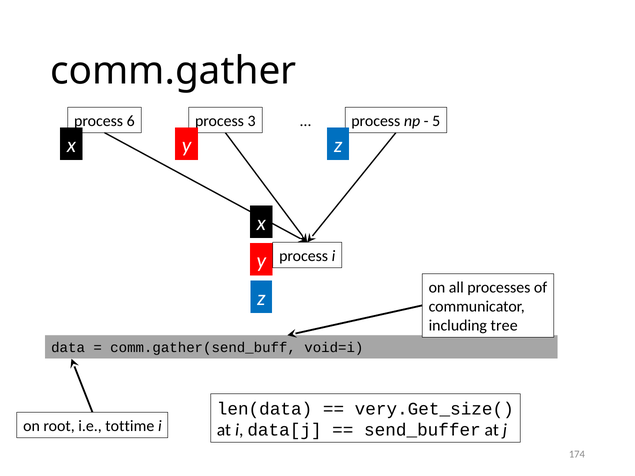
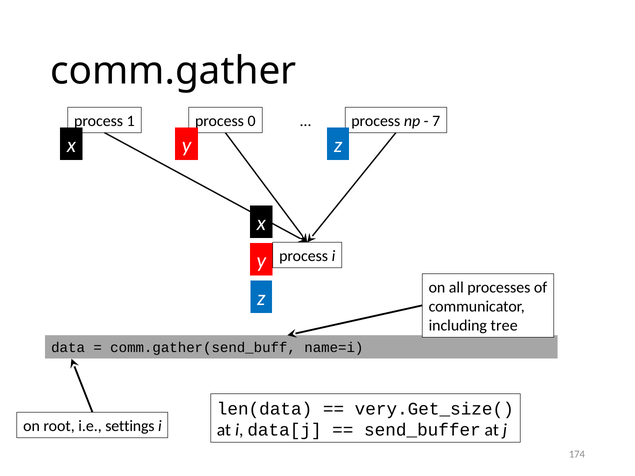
6: 6 -> 1 (131, 121)
3: 3 -> 0 (252, 121)
5: 5 -> 7 (436, 121)
void=i: void=i -> name=i (334, 348)
tottime: tottime -> settings (130, 426)
